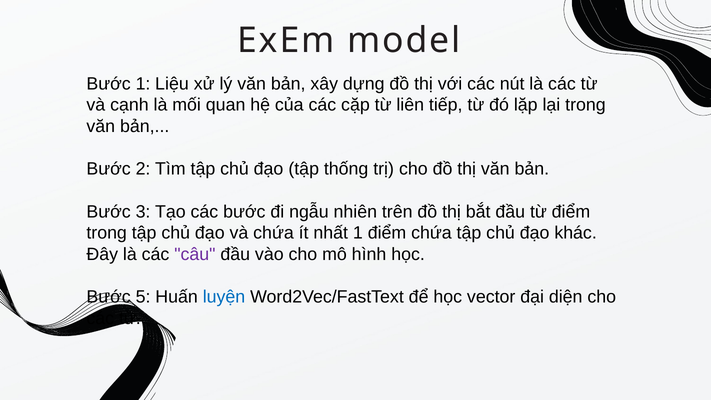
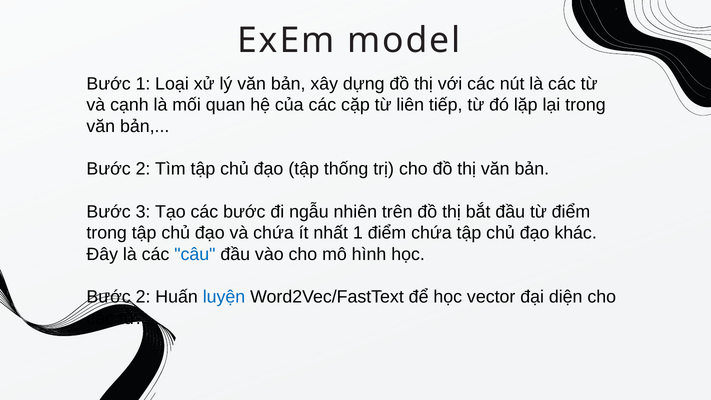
Liệu: Liệu -> Loại (172, 84)
câu colour: purple -> blue (195, 254)
5: 5 -> 2 (143, 297)
